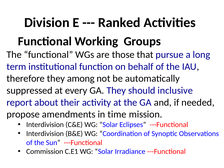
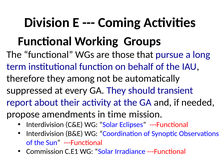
Ranked: Ranked -> Coming (119, 23)
inclusive: inclusive -> transient (175, 90)
